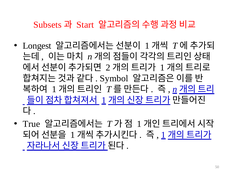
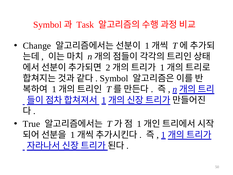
Subsets: Subsets -> Symbol (48, 25)
Start: Start -> Task (85, 25)
Longest: Longest -> Change (37, 46)
